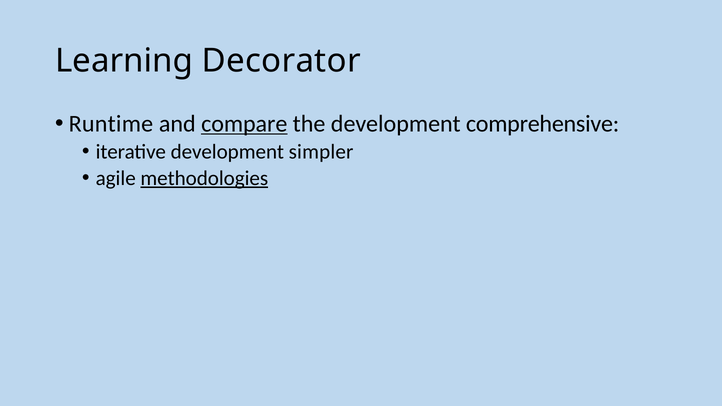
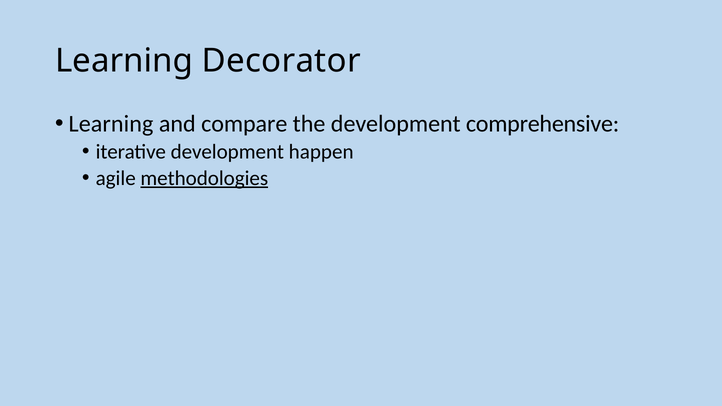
Runtime: Runtime -> Learning (111, 124)
compare underline: present -> none (244, 124)
simpler: simpler -> happen (321, 152)
